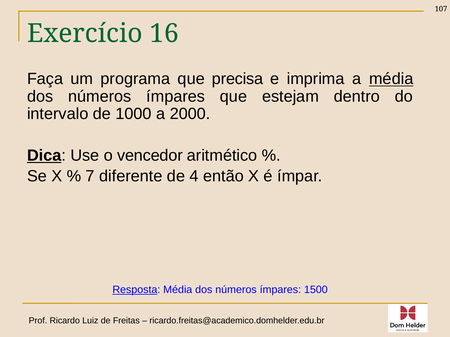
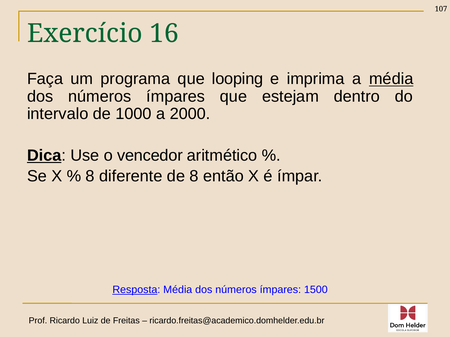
precisa: precisa -> looping (238, 79)
7: 7 -> 8 (90, 176)
de 4: 4 -> 8 (194, 176)
